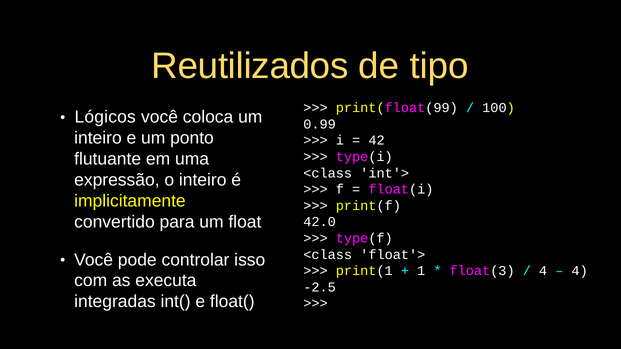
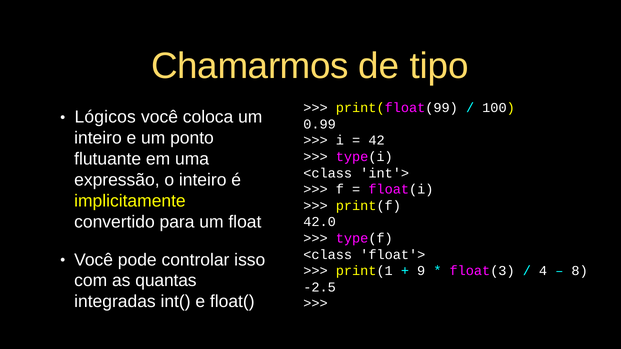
Reutilizados: Reutilizados -> Chamarmos (250, 66)
1: 1 -> 9 (421, 271)
4: 4 -> 8 (580, 271)
executa: executa -> quantas (166, 281)
